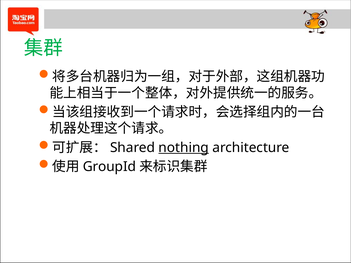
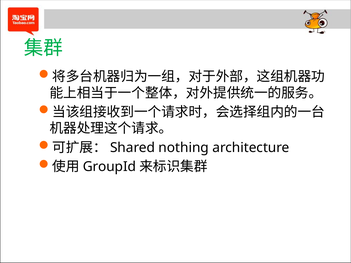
nothing underline: present -> none (184, 148)
